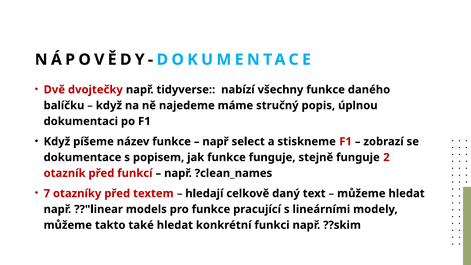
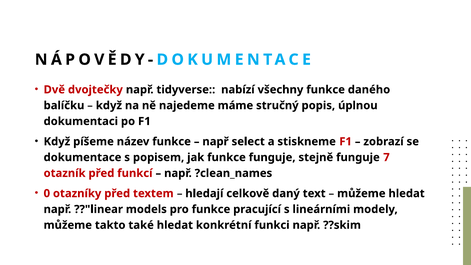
2: 2 -> 7 (386, 157)
7: 7 -> 0 (47, 193)
